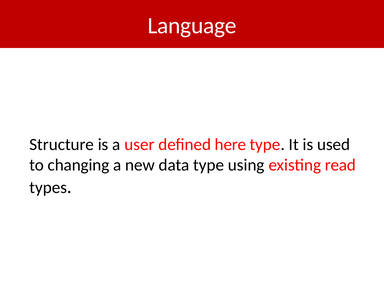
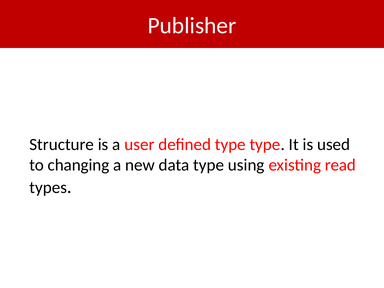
Language: Language -> Publisher (192, 26)
defined here: here -> type (230, 145)
